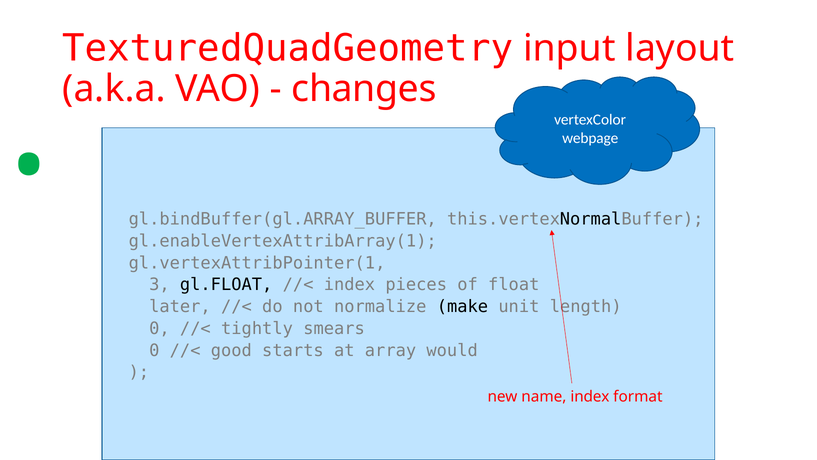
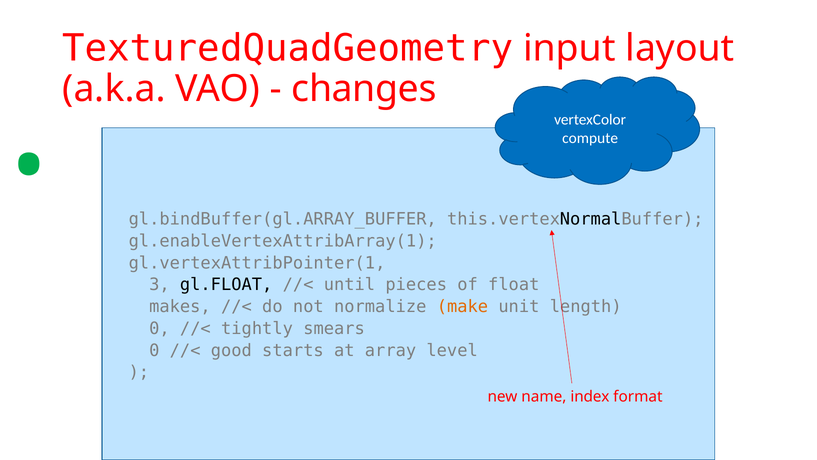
webpage: webpage -> compute (590, 138)
index: index -> until (349, 285)
later: later -> makes (180, 306)
make colour: black -> orange (462, 306)
would: would -> level (452, 350)
